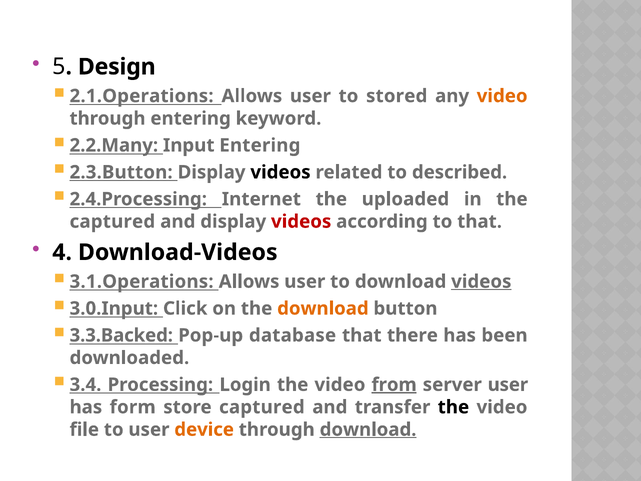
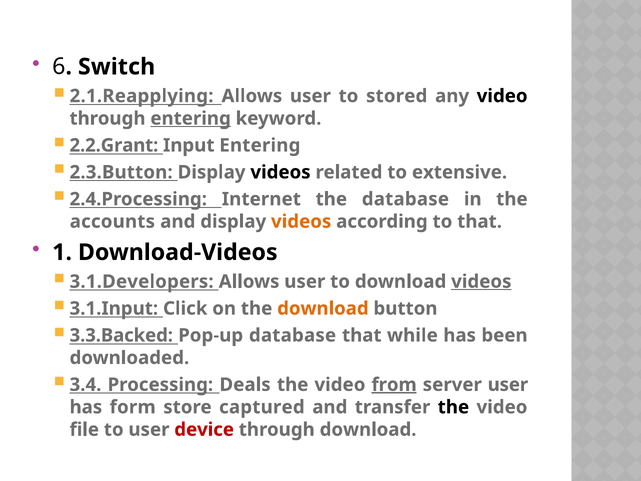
5: 5 -> 6 (59, 67)
Design: Design -> Switch (117, 67)
2.1.Operations: 2.1.Operations -> 2.1.Reapplying (142, 96)
video colour: orange -> black (502, 96)
entering underline: none -> present (191, 118)
2.2.Many: 2.2.Many -> 2.2.Grant (114, 145)
described: described -> extensive (460, 172)
the uploaded: uploaded -> database (405, 199)
captured: captured -> accounts (112, 221)
videos colour: red -> orange (301, 221)
4: 4 -> 1 (62, 252)
3.1.Operations: 3.1.Operations -> 3.1.Developers (142, 281)
3.0.Input: 3.0.Input -> 3.1.Input (114, 308)
there: there -> while (412, 335)
Login: Login -> Deals (245, 385)
device colour: orange -> red (204, 429)
download underline: present -> none (368, 429)
